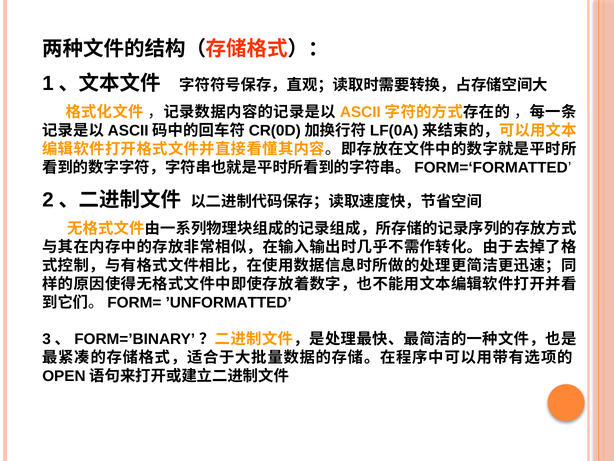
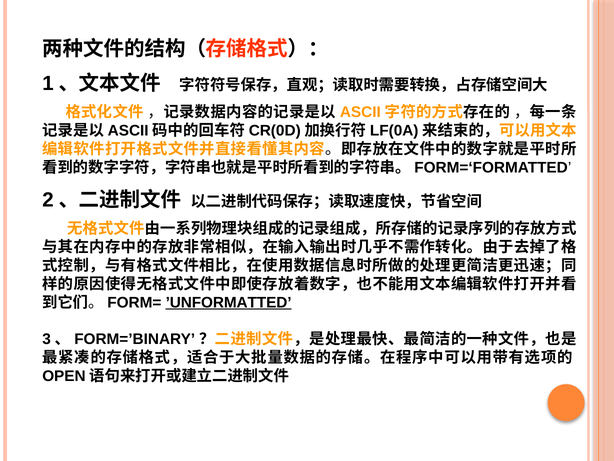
’UNFORMATTED underline: none -> present (229, 302)
